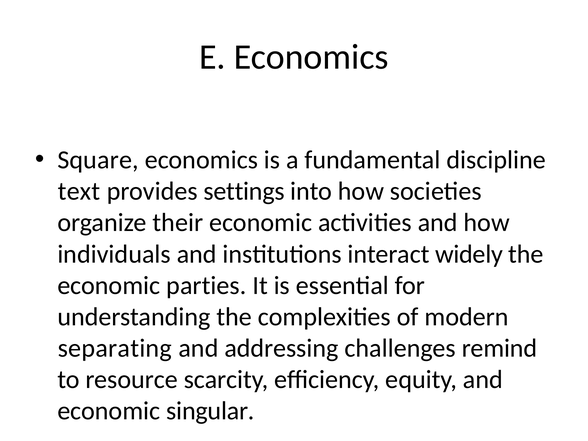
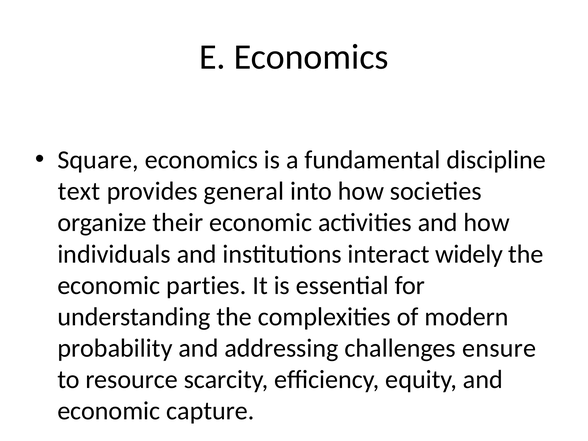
settings: settings -> general (244, 191)
separating: separating -> probability (115, 348)
remind: remind -> ensure (499, 348)
singular: singular -> capture (210, 411)
